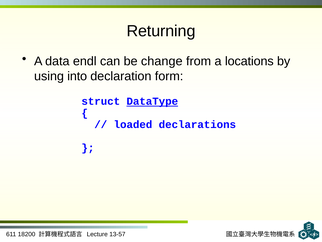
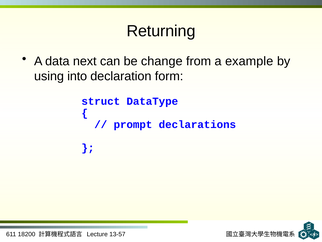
endl: endl -> next (85, 61)
locations: locations -> example (249, 61)
DataType underline: present -> none (152, 101)
loaded: loaded -> prompt (133, 124)
